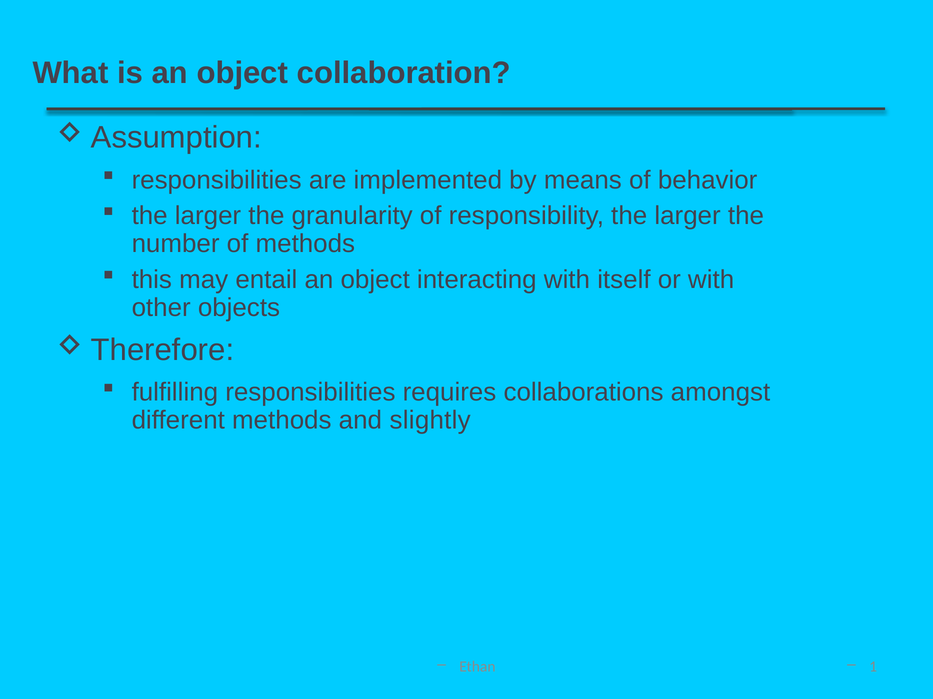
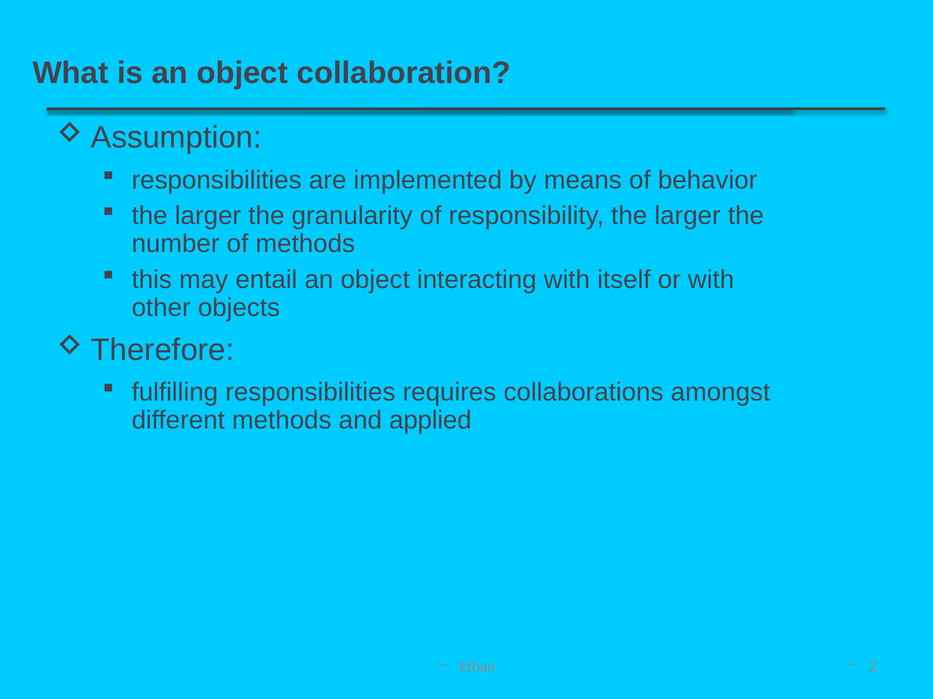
slightly: slightly -> applied (430, 421)
1: 1 -> 2 (873, 667)
